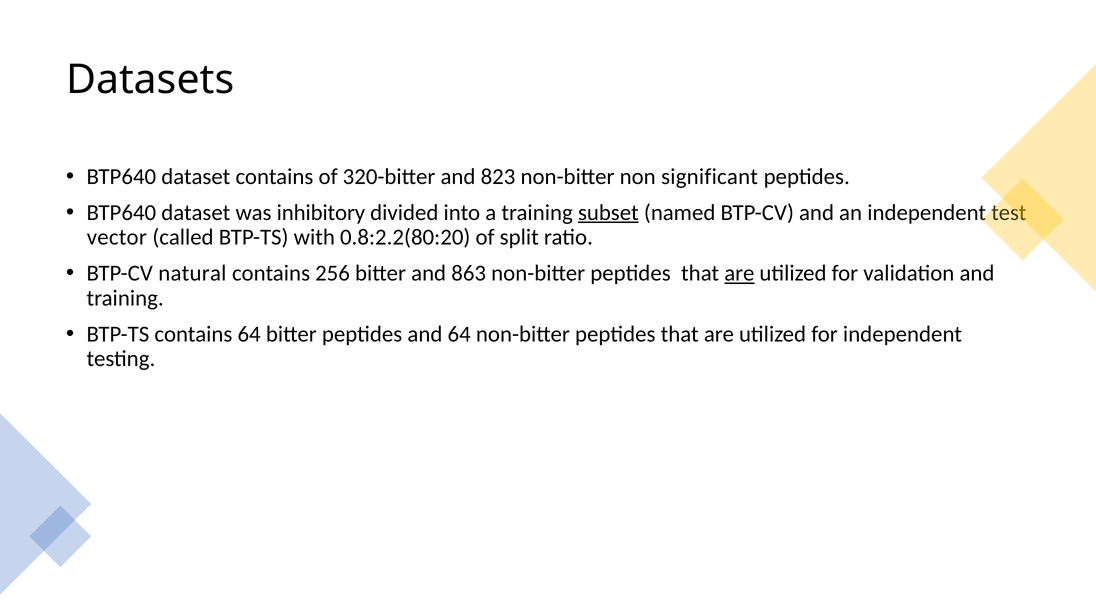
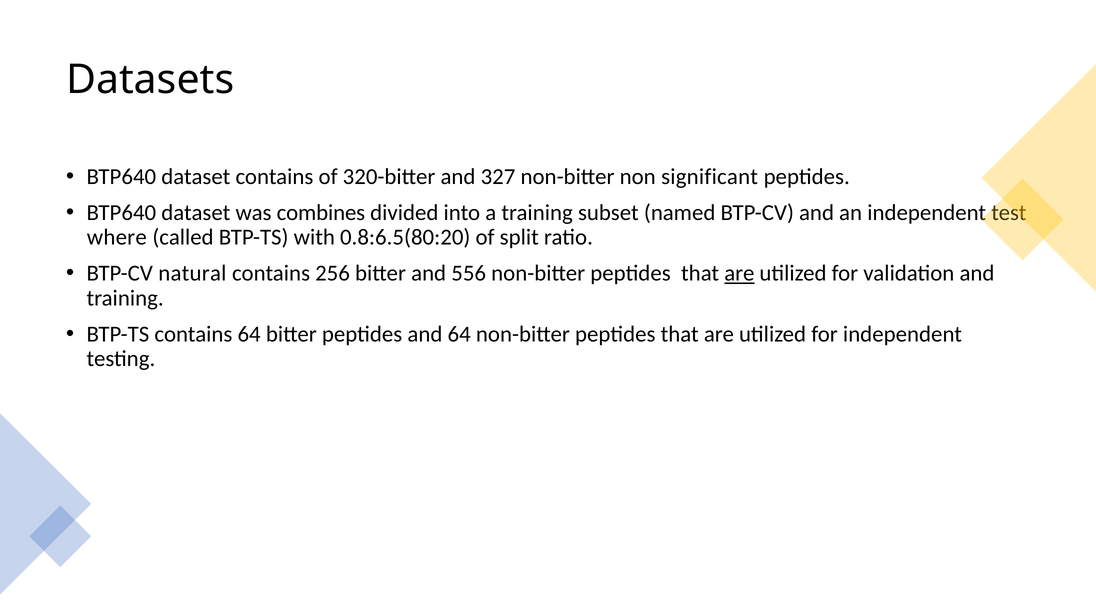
823: 823 -> 327 (498, 177)
inhibitory: inhibitory -> combines (321, 213)
subset underline: present -> none (608, 213)
vector: vector -> where (117, 237)
0.8:2.2(80:20: 0.8:2.2(80:20 -> 0.8:6.5(80:20 (405, 237)
863: 863 -> 556 (469, 274)
